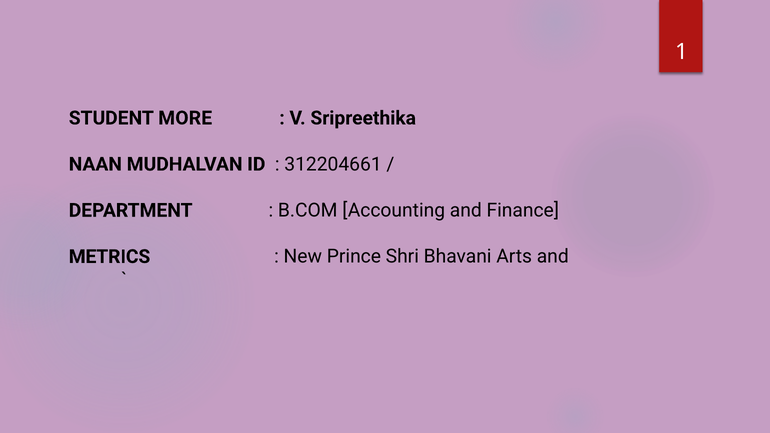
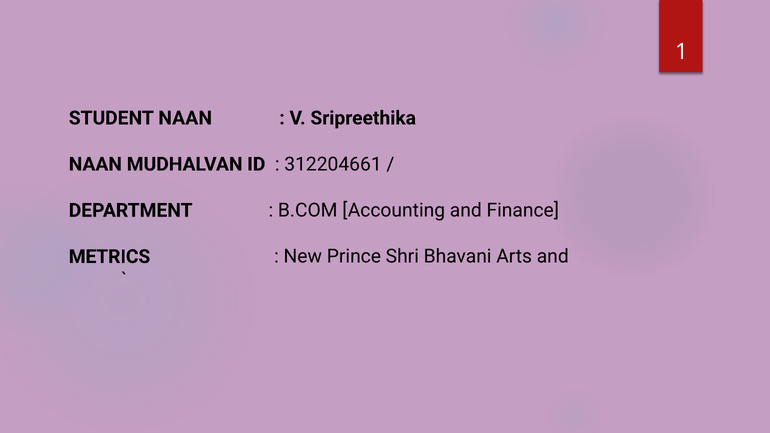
STUDENT MORE: MORE -> NAAN (185, 118)
